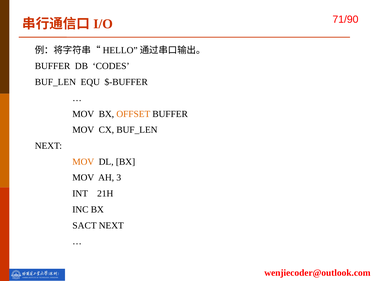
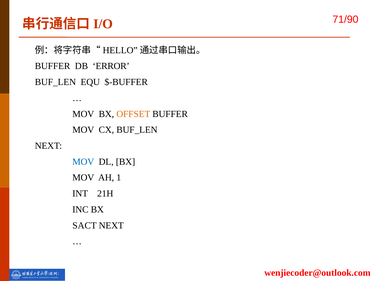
CODES: CODES -> ERROR (111, 66)
MOV colour: orange -> blue (83, 162)
3: 3 -> 1 (119, 178)
